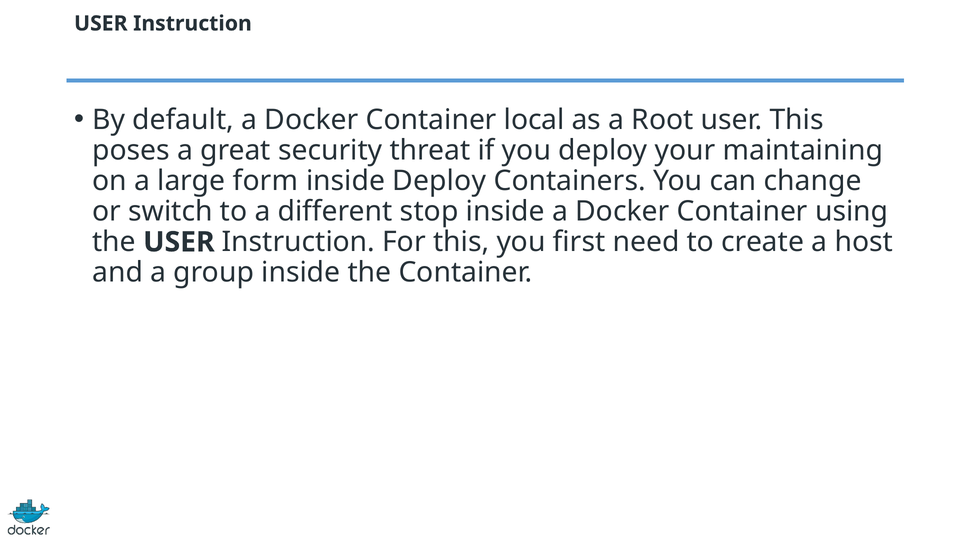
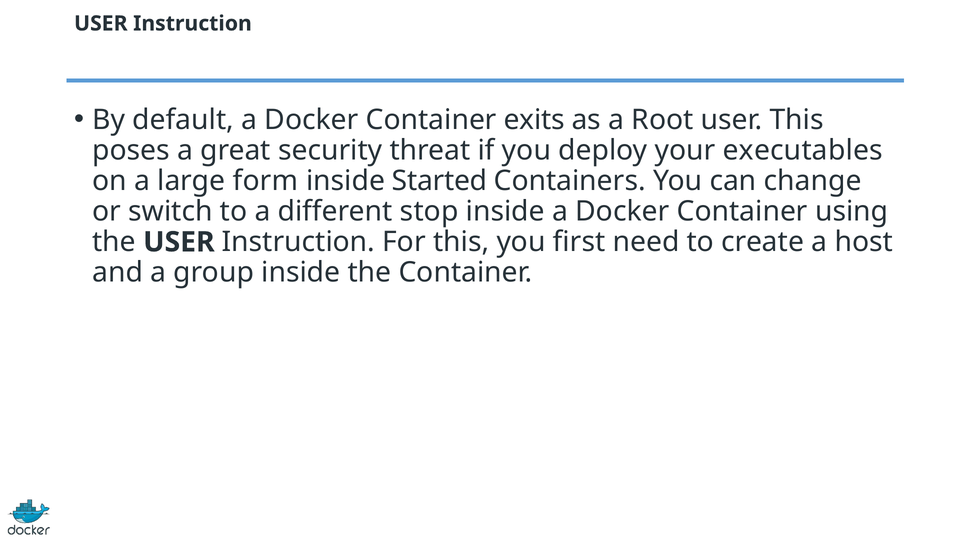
local: local -> exits (534, 120)
maintaining: maintaining -> executables (803, 150)
inside Deploy: Deploy -> Started (439, 181)
